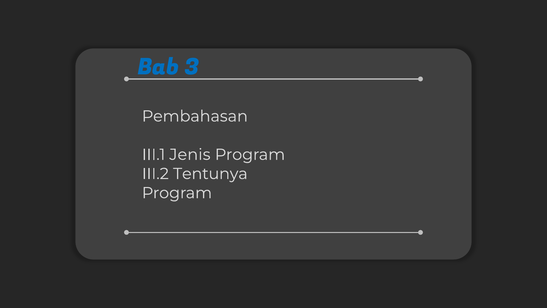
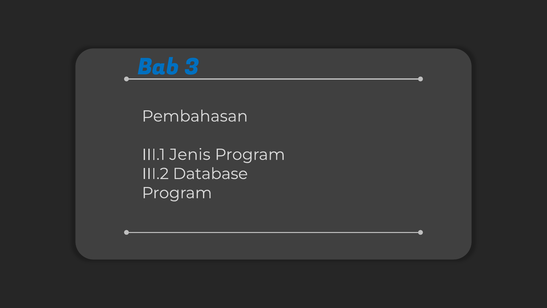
Tentunya: Tentunya -> Database (210, 174)
